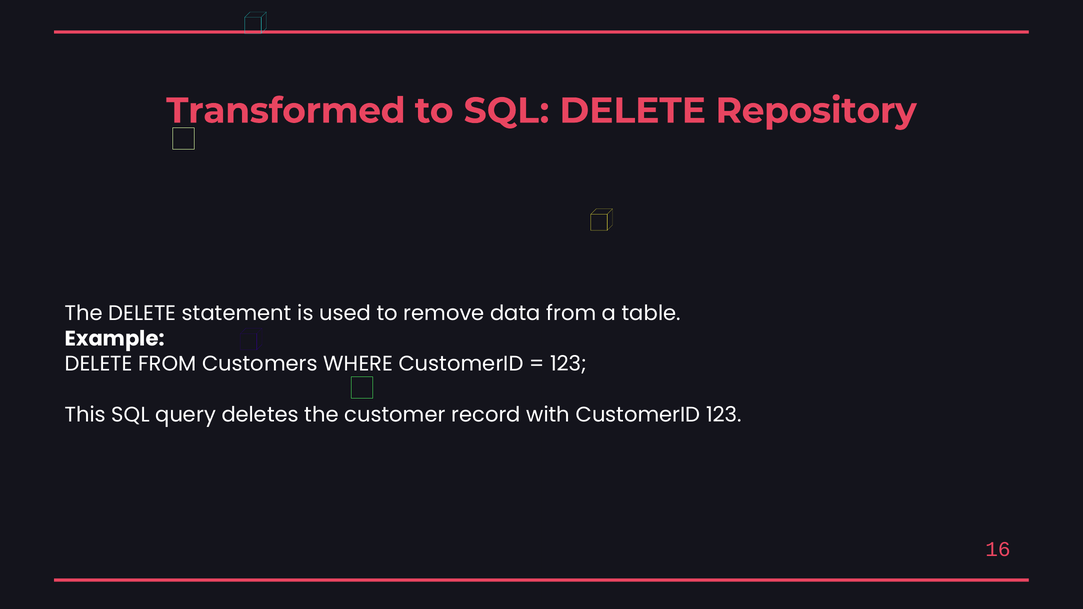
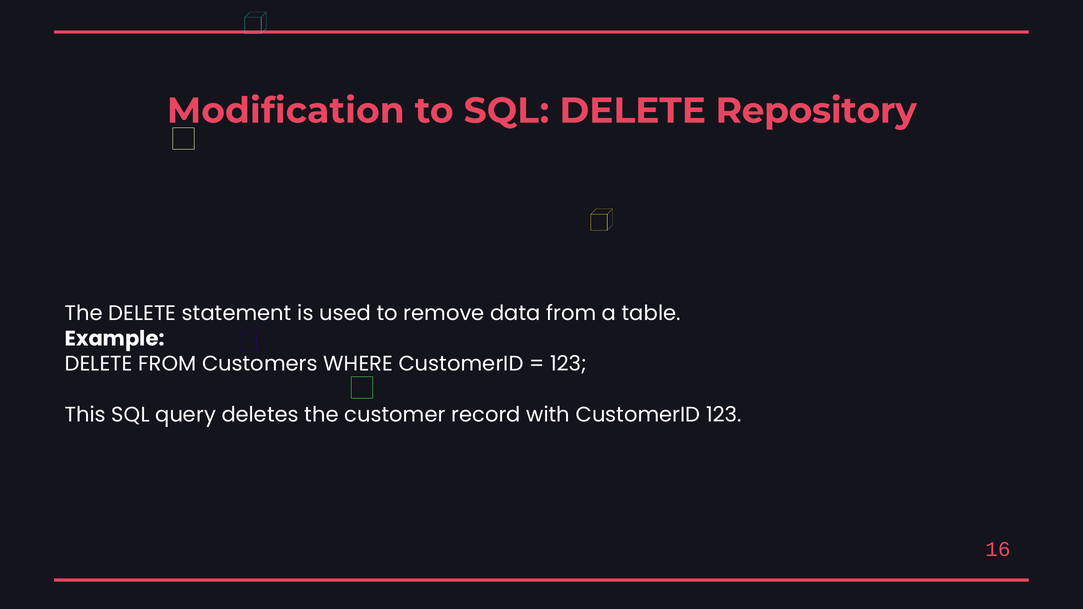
Transformed: Transformed -> Modification (286, 111)
